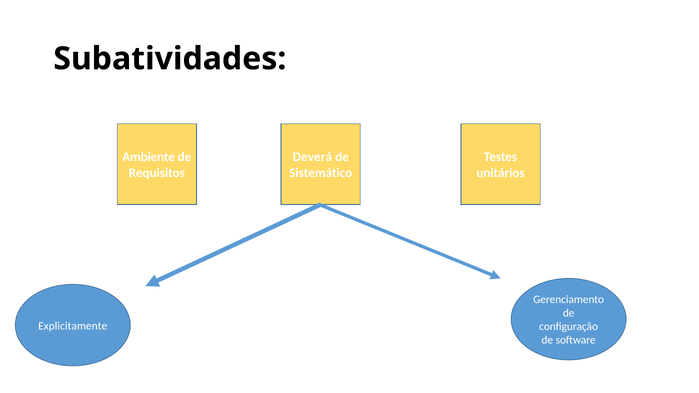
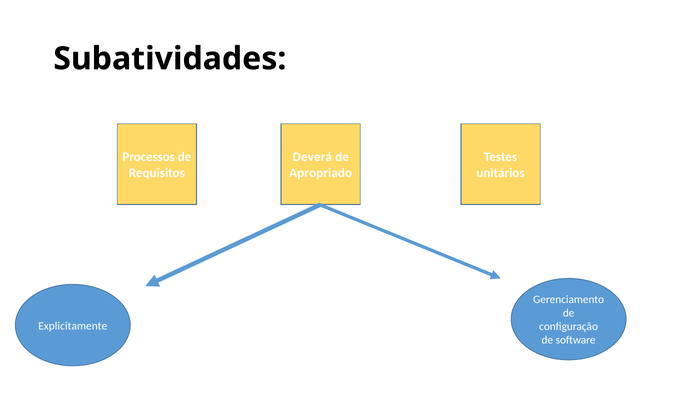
Ambiente: Ambiente -> Processos (149, 157)
Sistemático: Sistemático -> Apropriado (321, 173)
